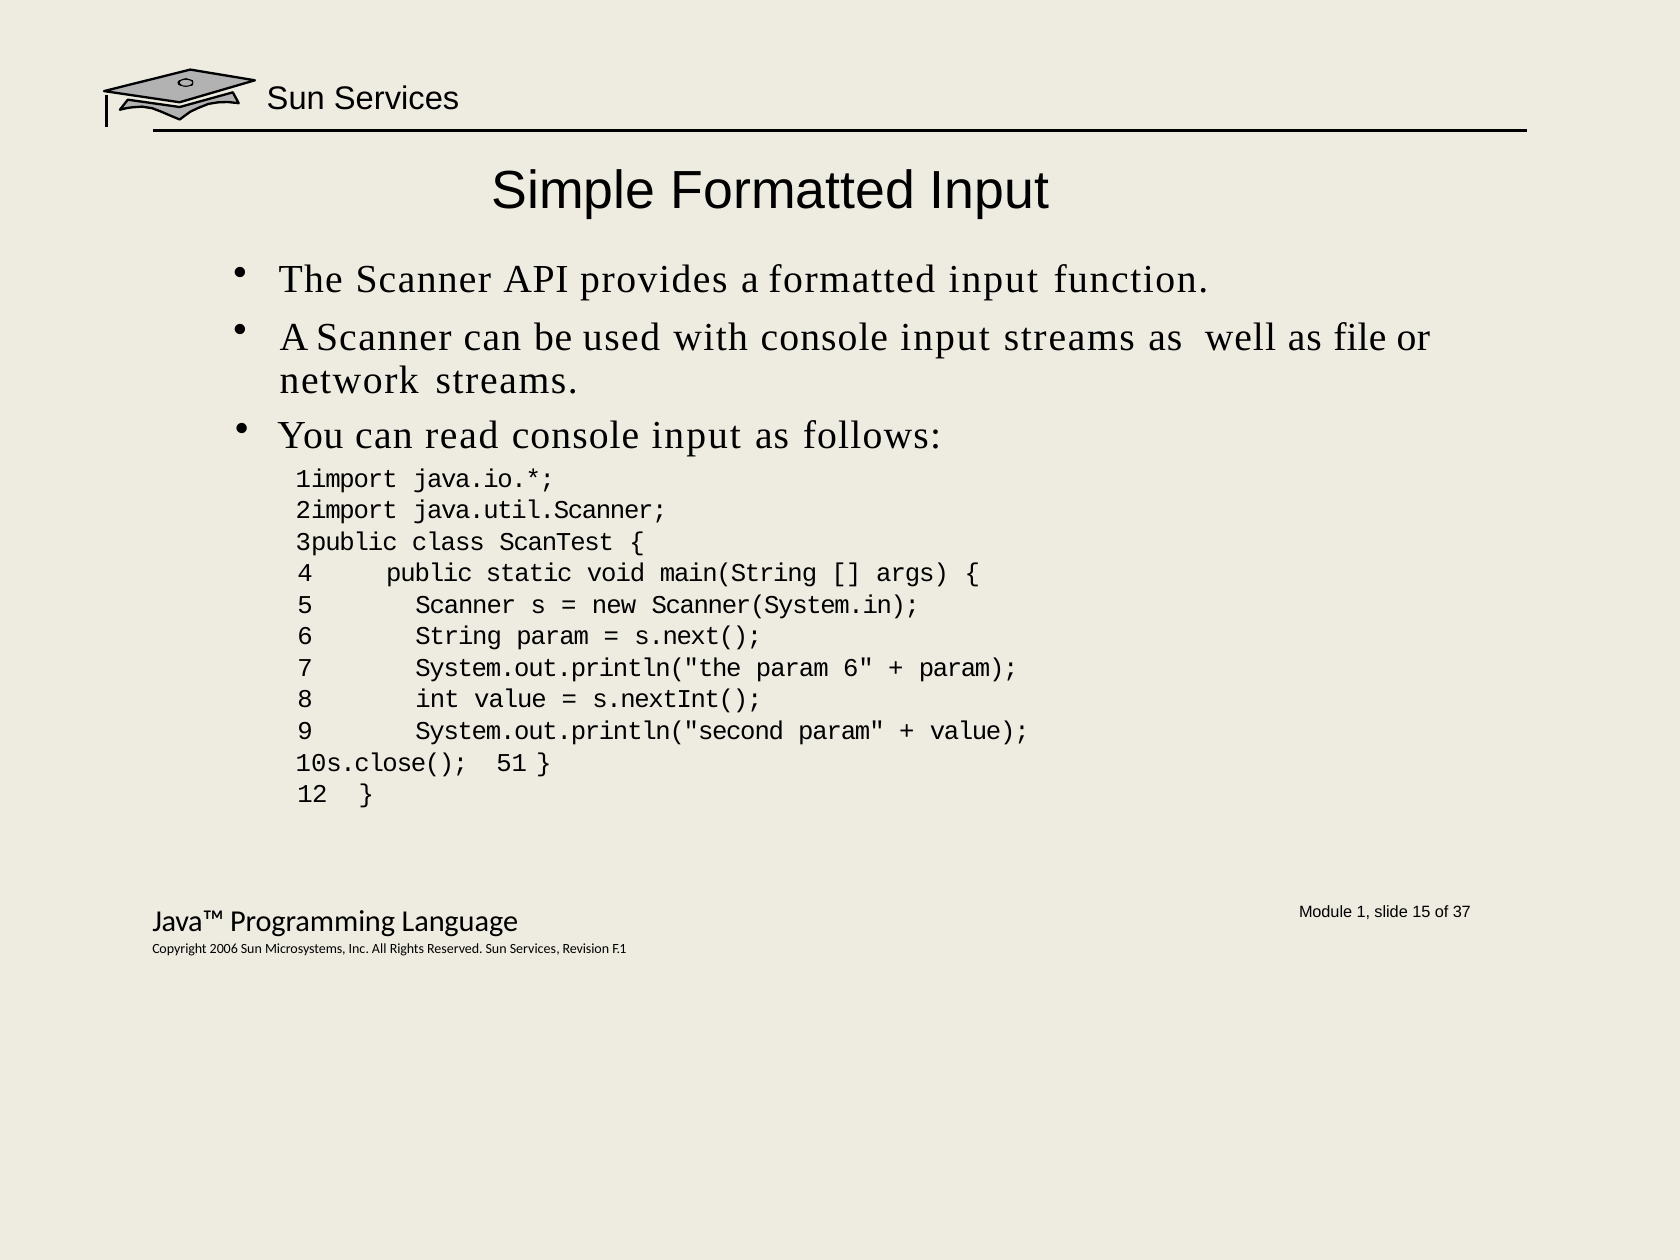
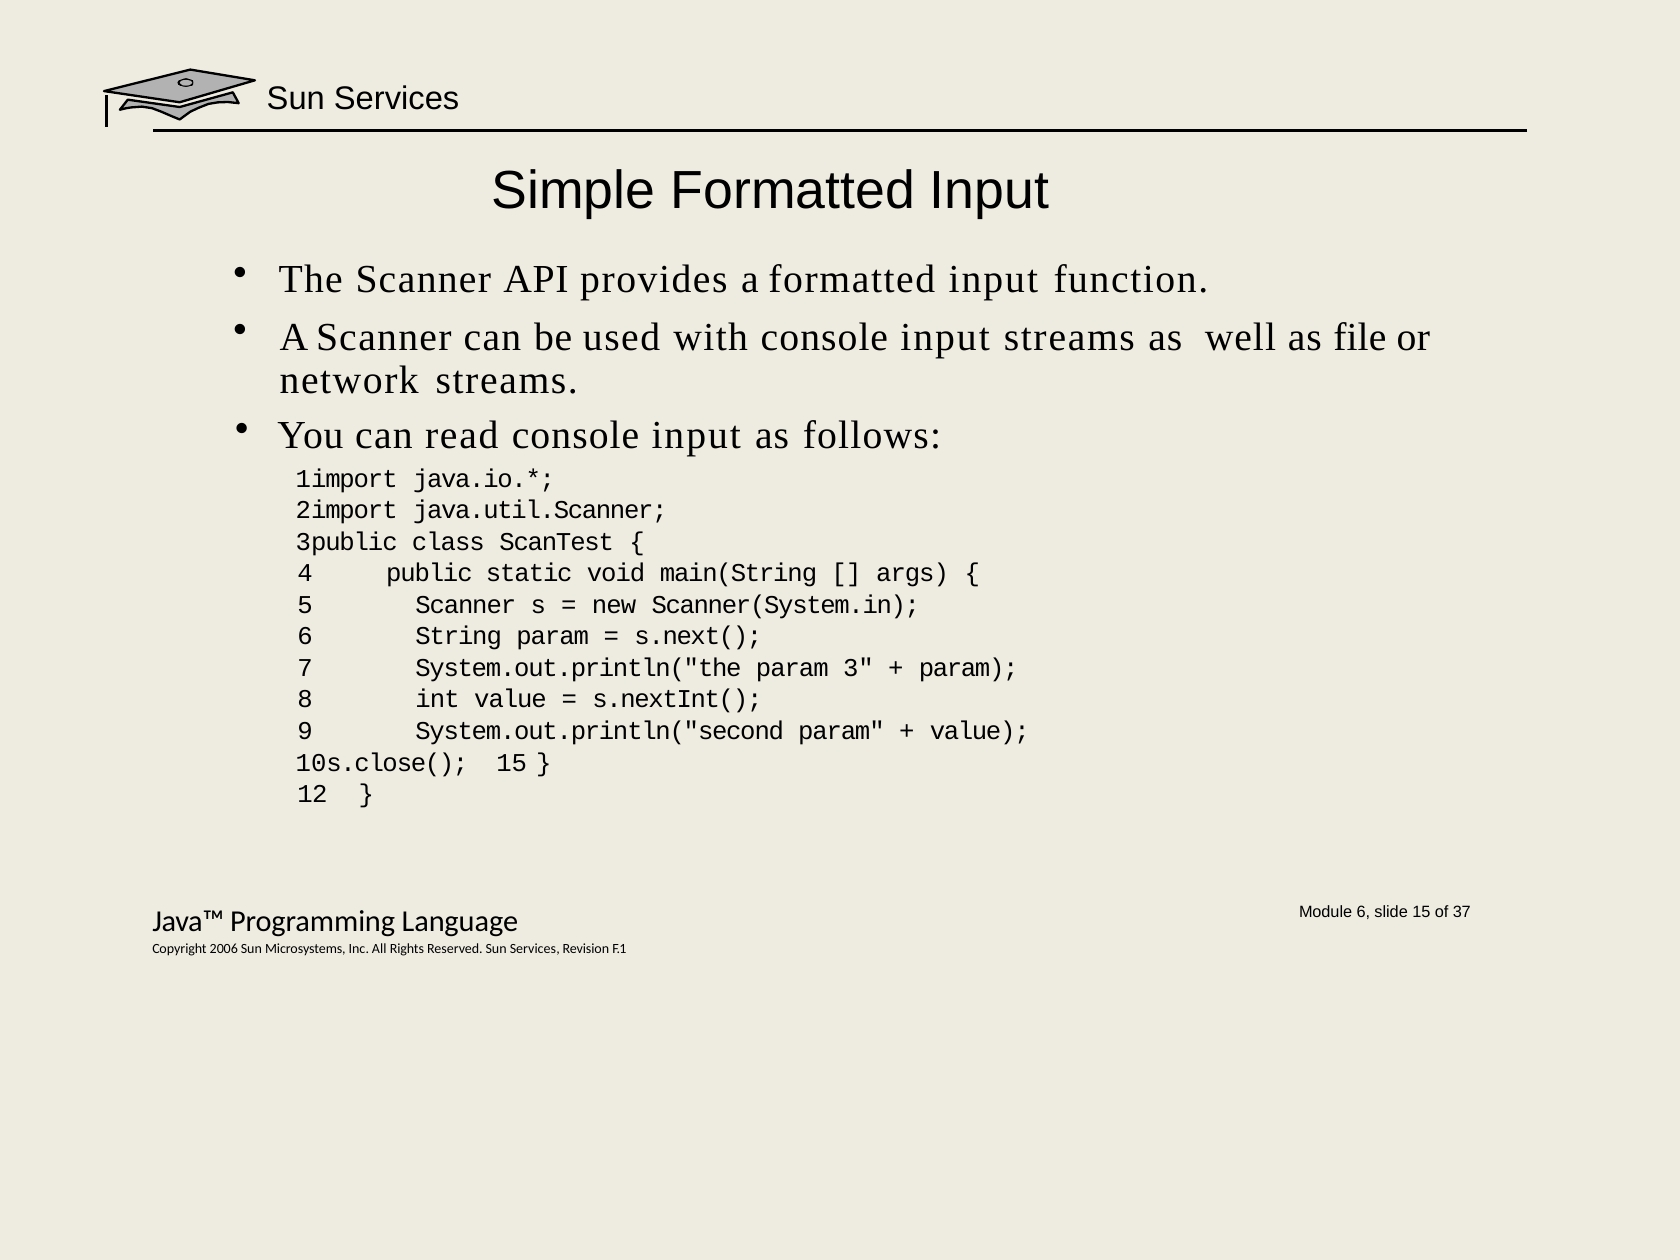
param 6: 6 -> 3 (858, 668)
51: 51 -> 15 (512, 763)
Module 1: 1 -> 6 (1363, 912)
